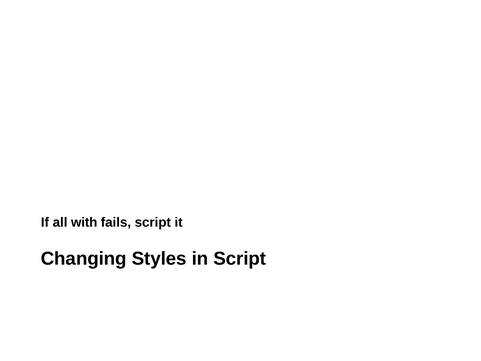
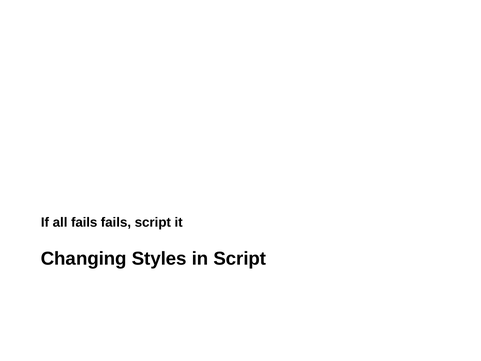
all with: with -> fails (84, 222)
